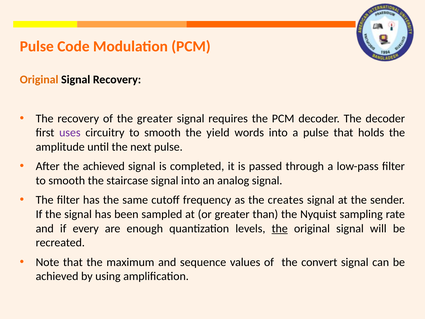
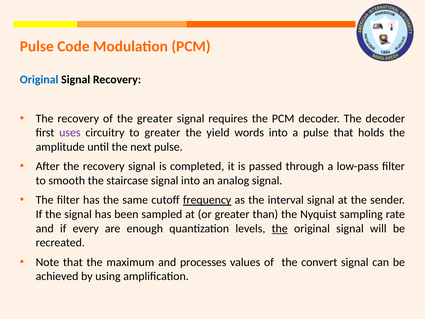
Original colour: orange -> blue (39, 79)
circuitry to smooth: smooth -> greater (162, 133)
After the achieved: achieved -> recovery (104, 166)
frequency underline: none -> present (207, 200)
creates: creates -> interval (286, 200)
sequence: sequence -> processes (203, 262)
